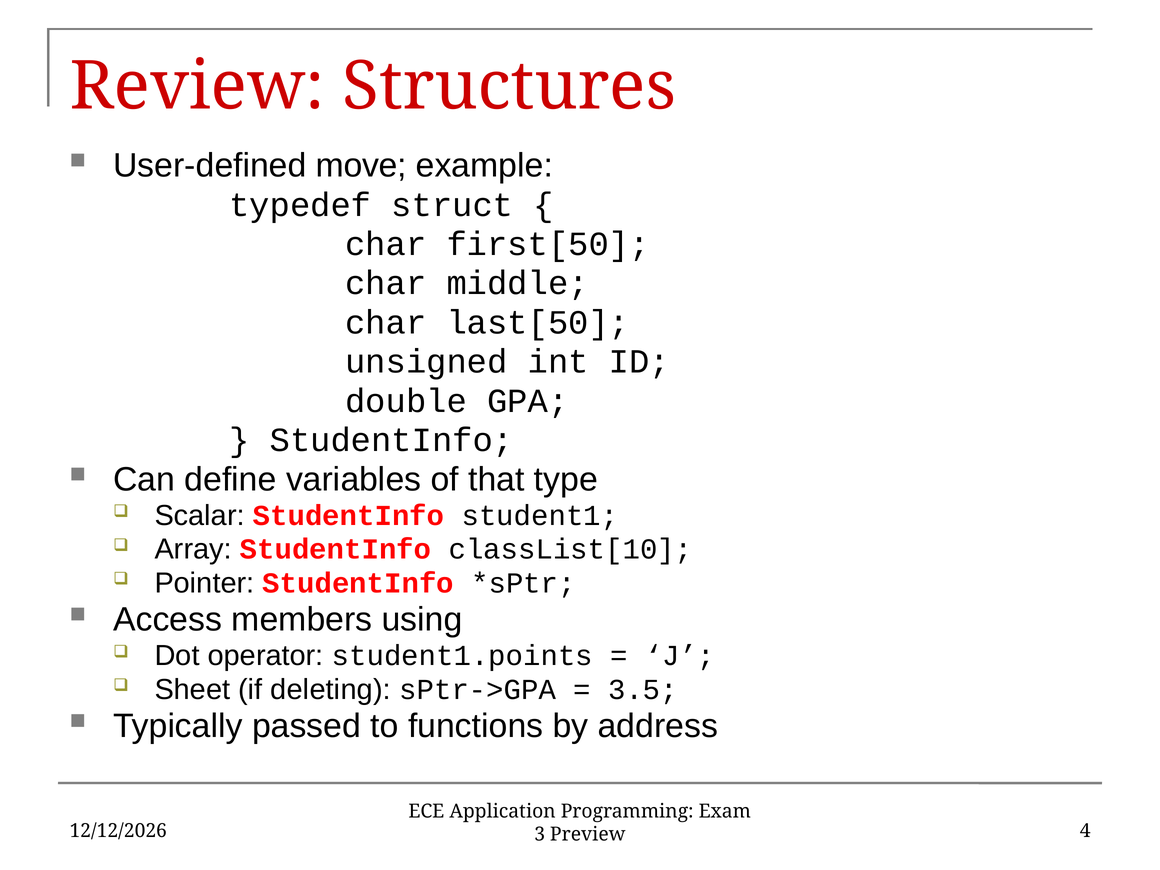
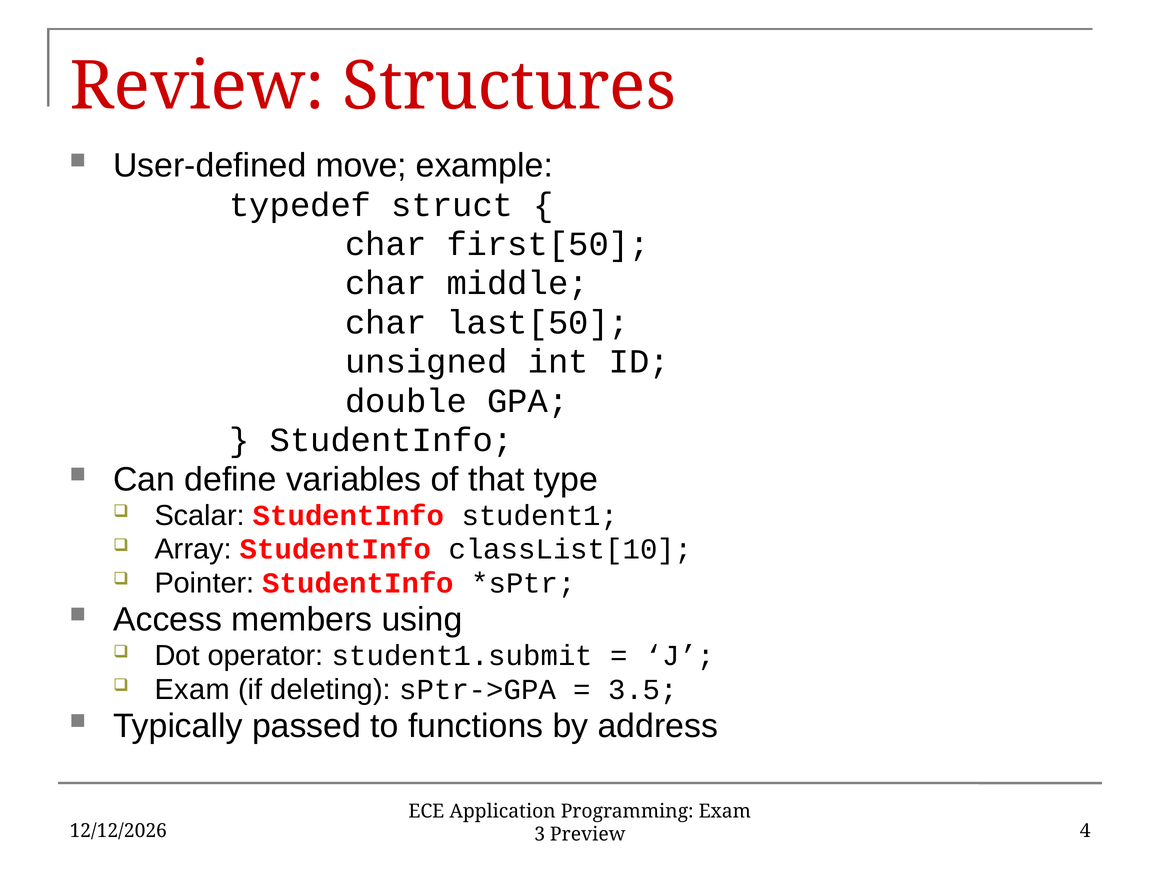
student1.points: student1.points -> student1.submit (462, 656)
Sheet: Sheet -> Exam (192, 689)
